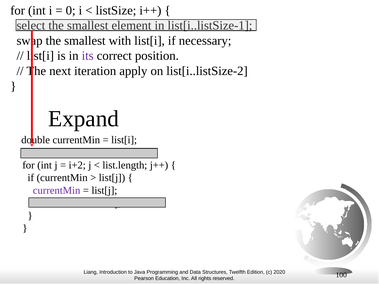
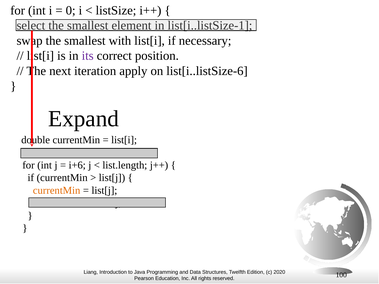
list[i..listSize-2: list[i..listSize-2 -> list[i..listSize-6 (207, 71)
i+2: i+2 -> i+6 (77, 165)
currentMin colour: purple -> orange (57, 191)
